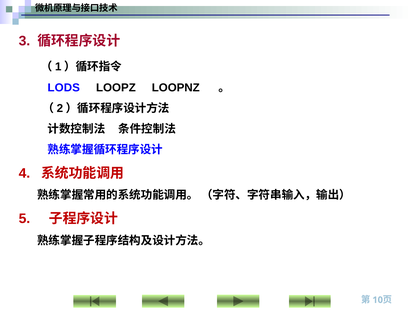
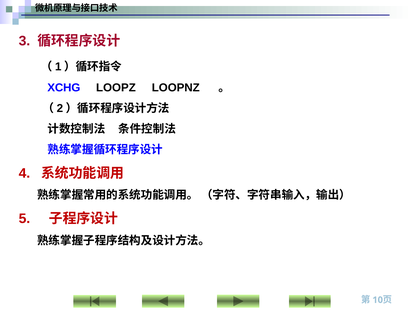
LODS: LODS -> XCHG (64, 88)
